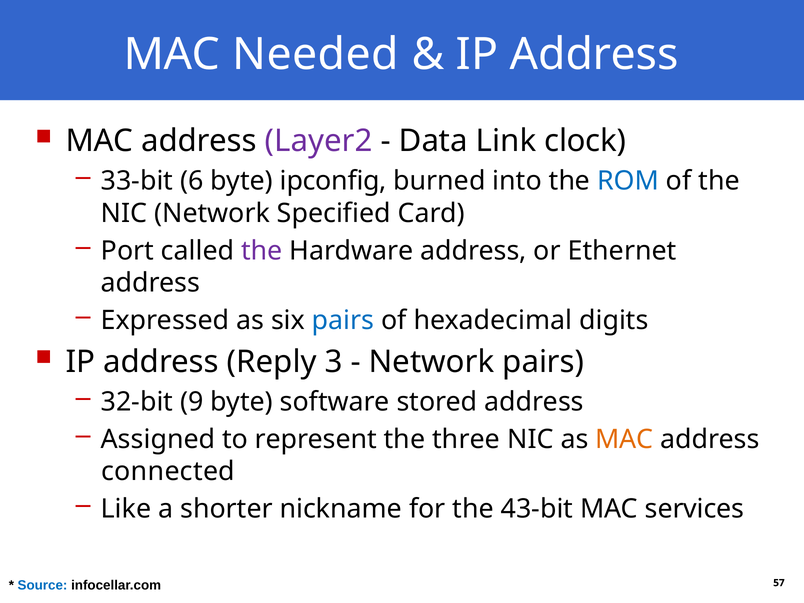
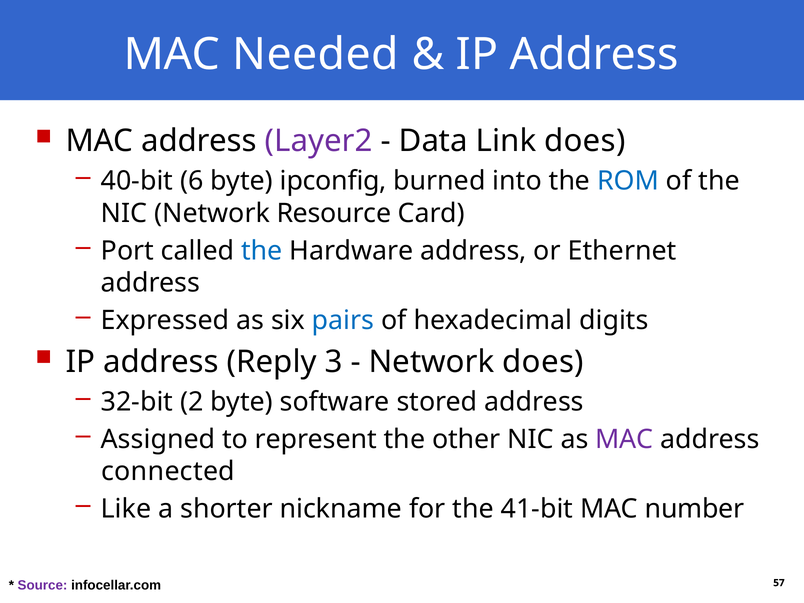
Link clock: clock -> does (585, 141)
33-bit: 33-bit -> 40-bit (137, 181)
Specified: Specified -> Resource (334, 213)
the colour: purple -> blue (262, 251)
Network pairs: pairs -> does (543, 362)
9: 9 -> 2 (192, 402)
three: three -> other (466, 439)
MAC colour: orange -> purple (624, 439)
43-bit: 43-bit -> 41-bit (537, 509)
services: services -> number (695, 509)
Source colour: blue -> purple (43, 585)
